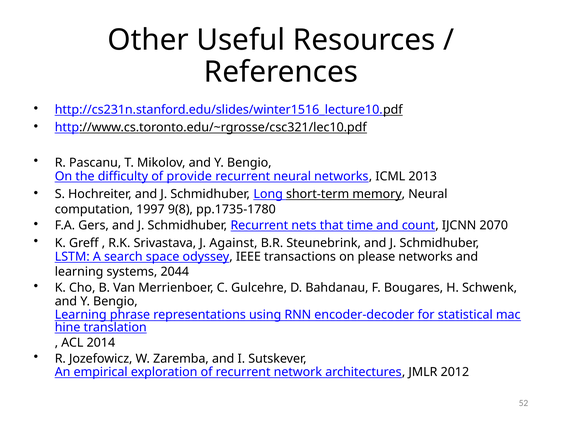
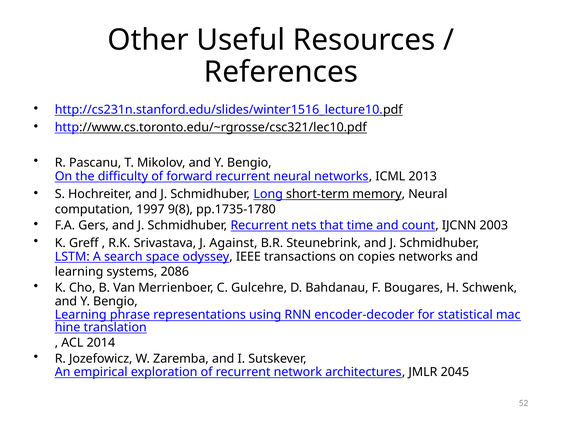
provide: provide -> forward (189, 176)
2070: 2070 -> 2003 (494, 225)
please: please -> copies (376, 256)
2044: 2044 -> 2086 (175, 272)
2012: 2012 -> 2045 (455, 372)
